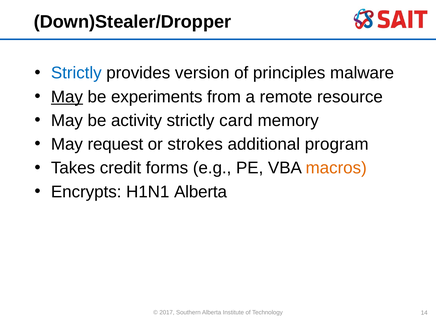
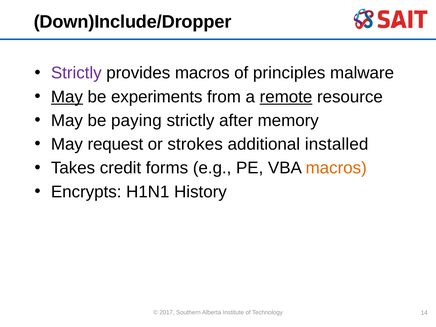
Down)Stealer/Dropper: Down)Stealer/Dropper -> Down)Include/Dropper (133, 22)
Strictly colour: blue -> purple (76, 73)
provides version: version -> macros (202, 73)
remote underline: none -> present (286, 97)
activity: activity -> paying (136, 121)
card: card -> after (236, 121)
program: program -> installed (337, 144)
H1N1 Alberta: Alberta -> History (200, 192)
